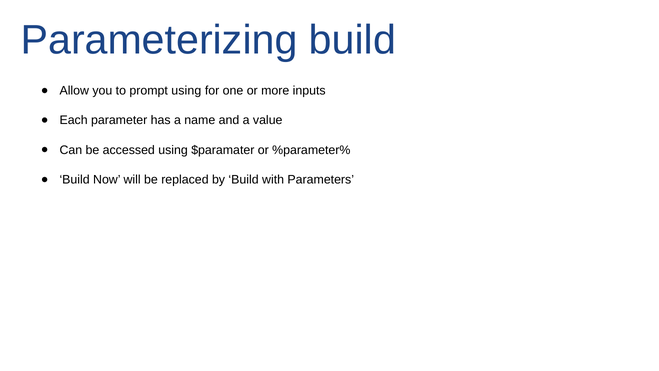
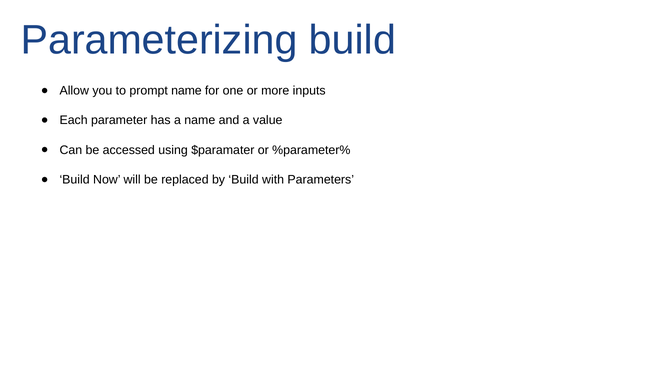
prompt using: using -> name (186, 91)
